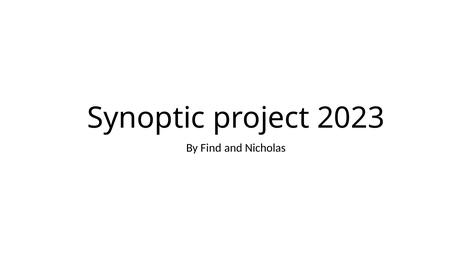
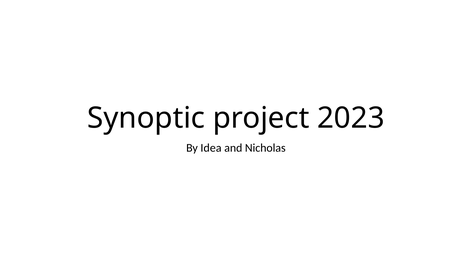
Find: Find -> Idea (211, 148)
